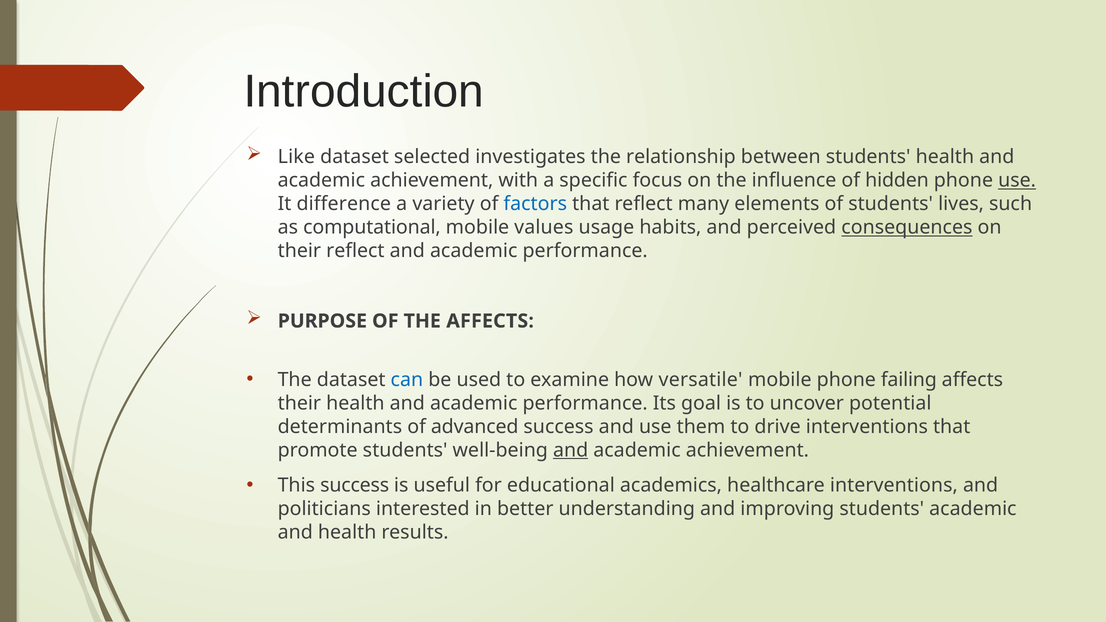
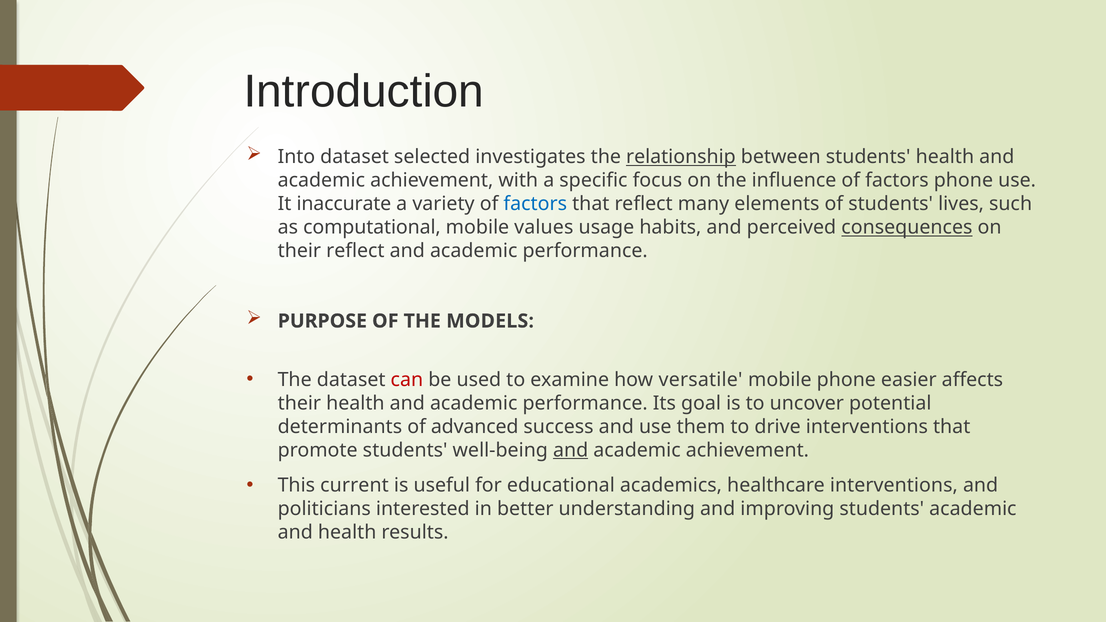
Like: Like -> Into (296, 157)
relationship underline: none -> present (681, 157)
influence of hidden: hidden -> factors (897, 180)
use underline: present -> none (1017, 180)
difference: difference -> inaccurate (344, 204)
THE AFFECTS: AFFECTS -> MODELS (490, 321)
can colour: blue -> red (407, 380)
failing: failing -> easier (909, 380)
This success: success -> current (355, 485)
